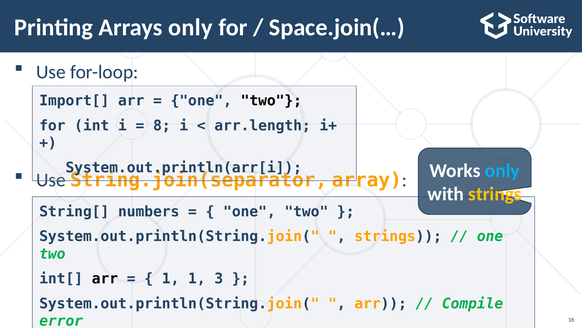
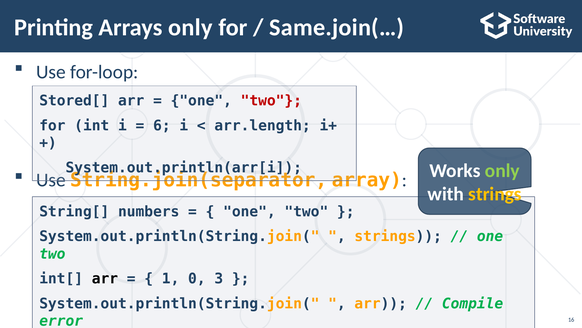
Space.join(…: Space.join(… -> Same.join(… (337, 28)
Import[: Import[ -> Stored[ (74, 101)
two colour: black -> red (271, 101)
8: 8 -> 6 (162, 125)
only colour: light blue -> light green (502, 171)
1 1: 1 -> 0 (197, 278)
